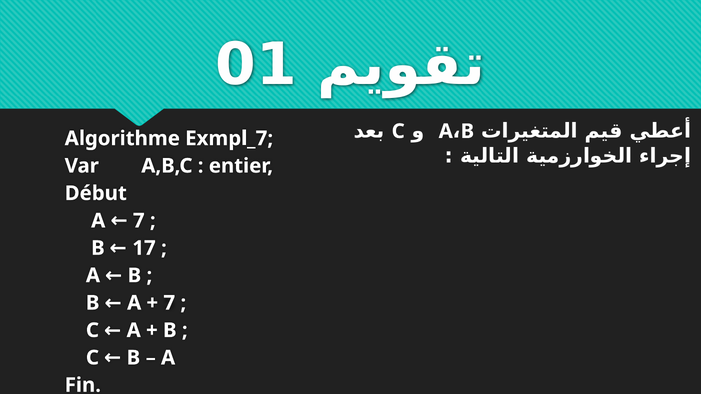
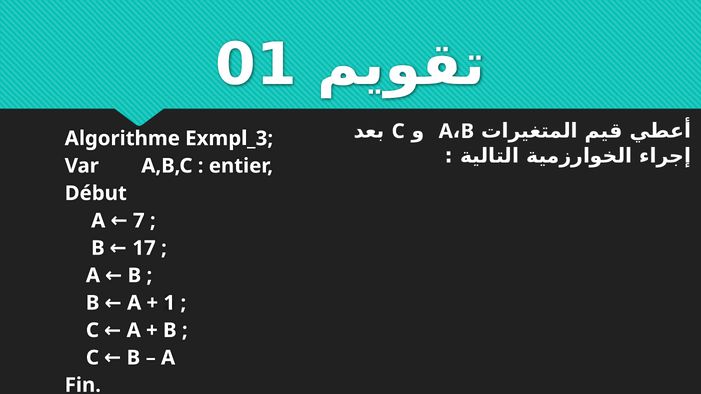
Exmpl_7: Exmpl_7 -> Exmpl_3 (229, 139)
7: 7 -> 1 (169, 303)
